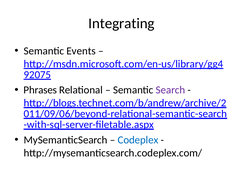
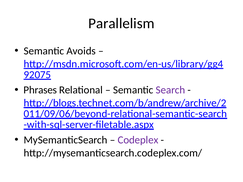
Integrating: Integrating -> Parallelism (121, 24)
Events: Events -> Avoids (81, 51)
Codeplex colour: blue -> purple (138, 140)
